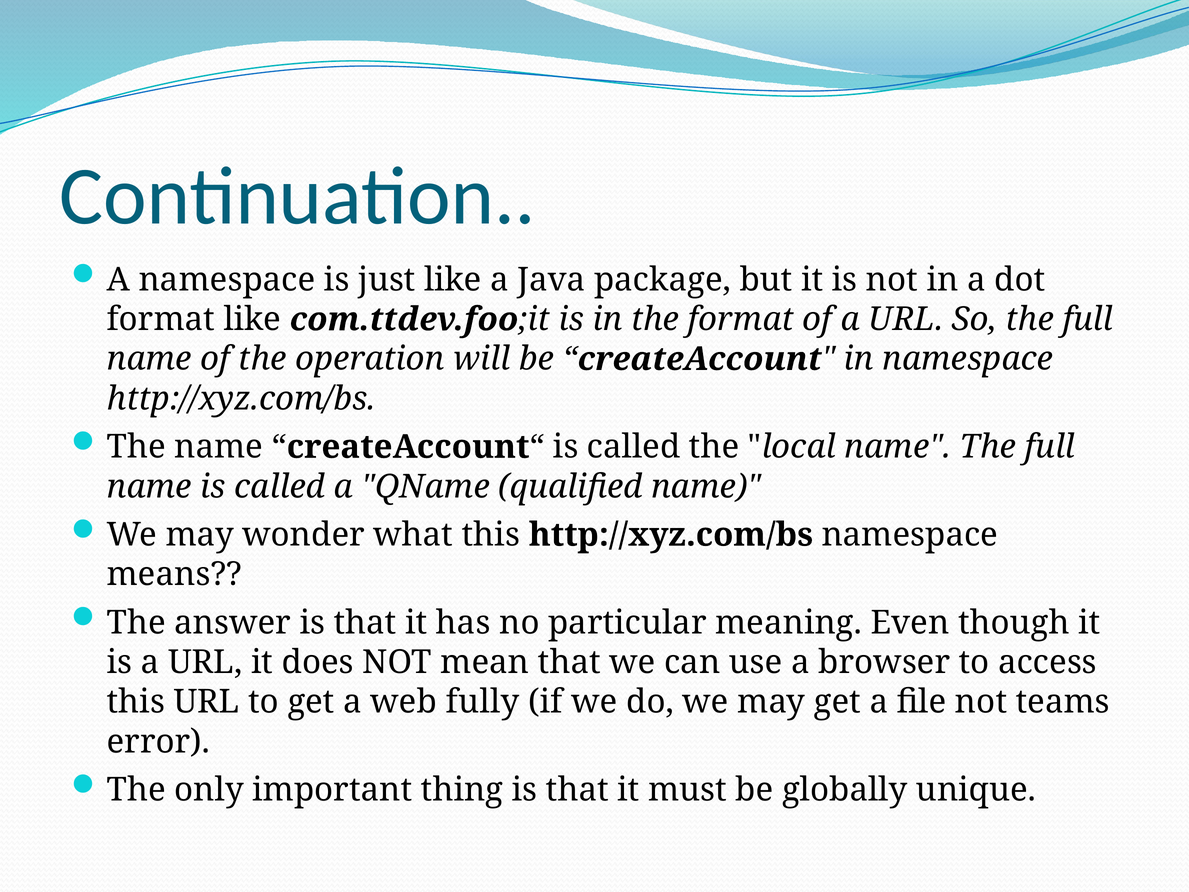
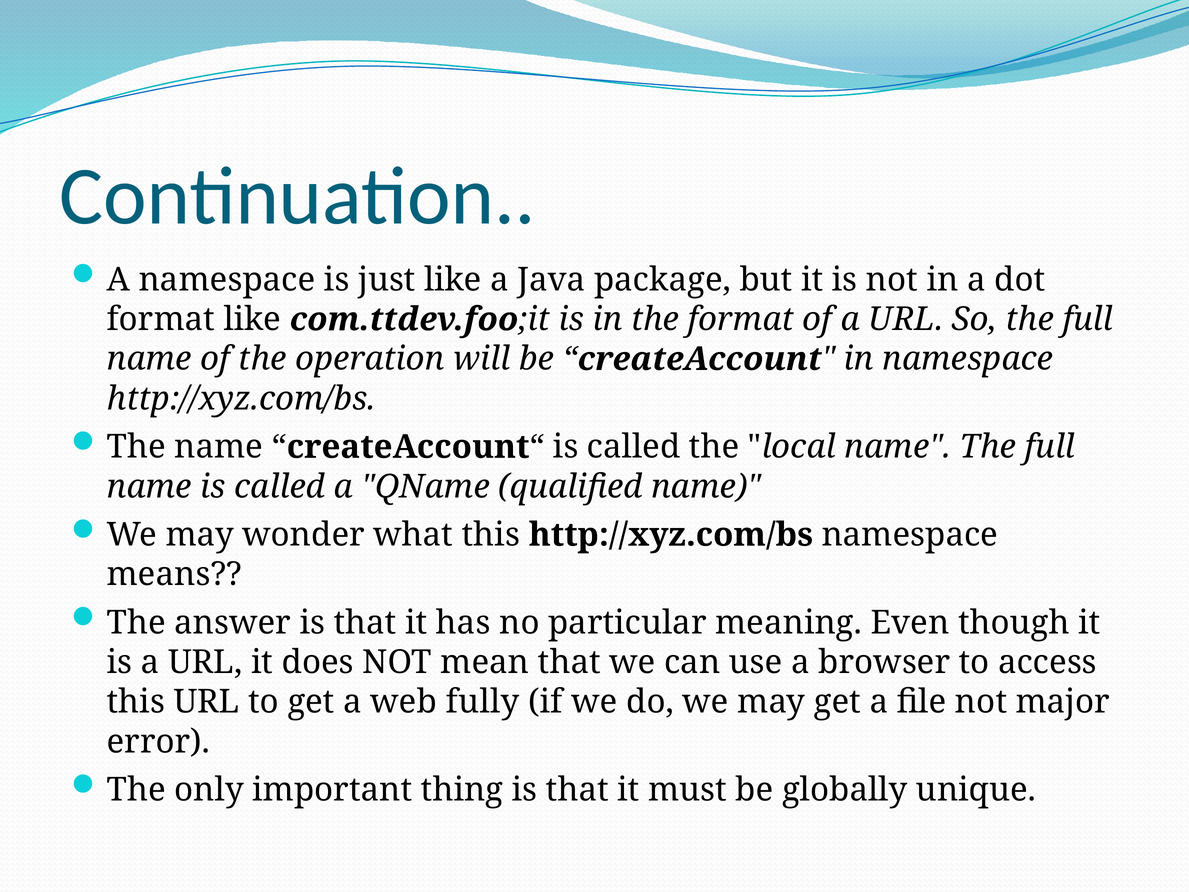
teams: teams -> major (1063, 702)
